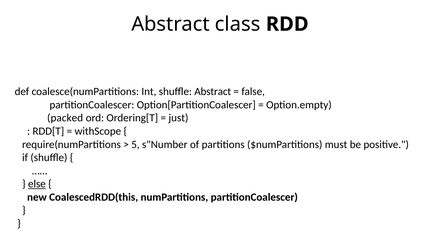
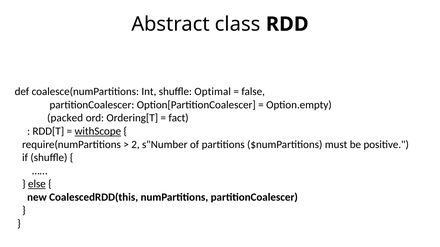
shuffle Abstract: Abstract -> Optimal (213, 92)
just: just -> fact (179, 118)
withScope underline: none -> present (98, 131)
5: 5 -> 2 (135, 145)
